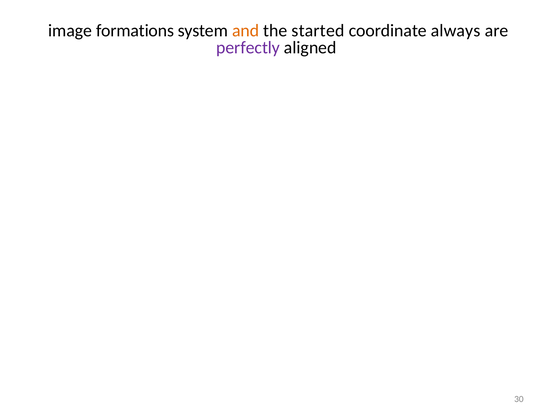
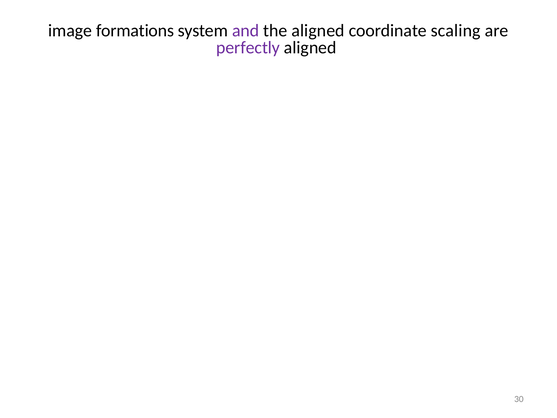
and colour: orange -> purple (246, 31)
the started: started -> aligned (318, 31)
always: always -> scaling (456, 31)
